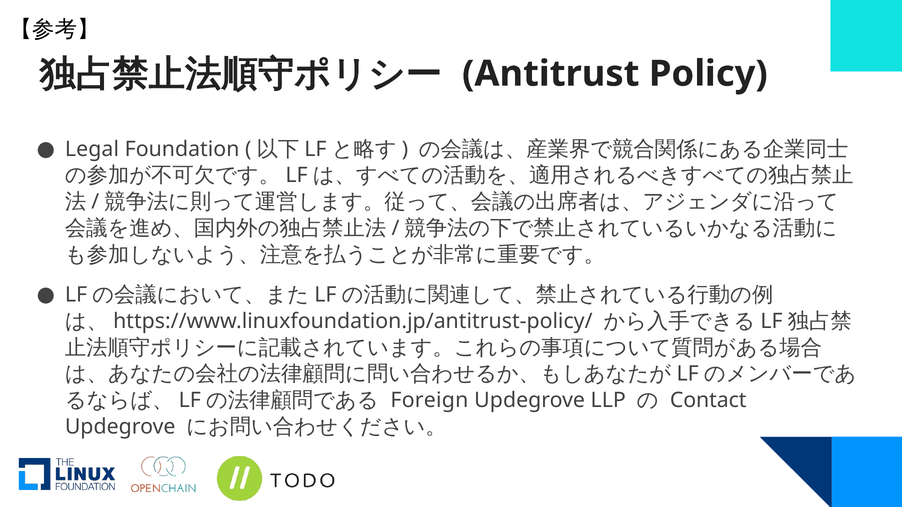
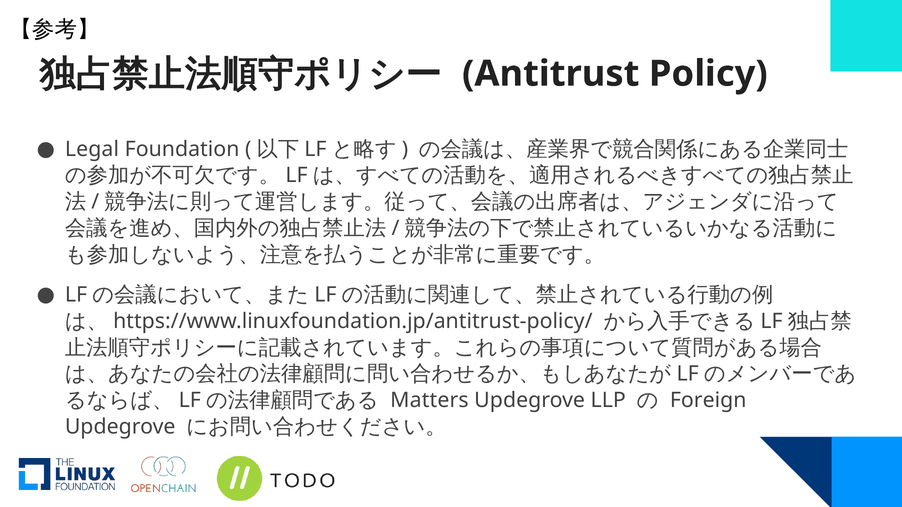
Foreign: Foreign -> Matters (429, 401)
Contact: Contact -> Foreign (708, 401)
